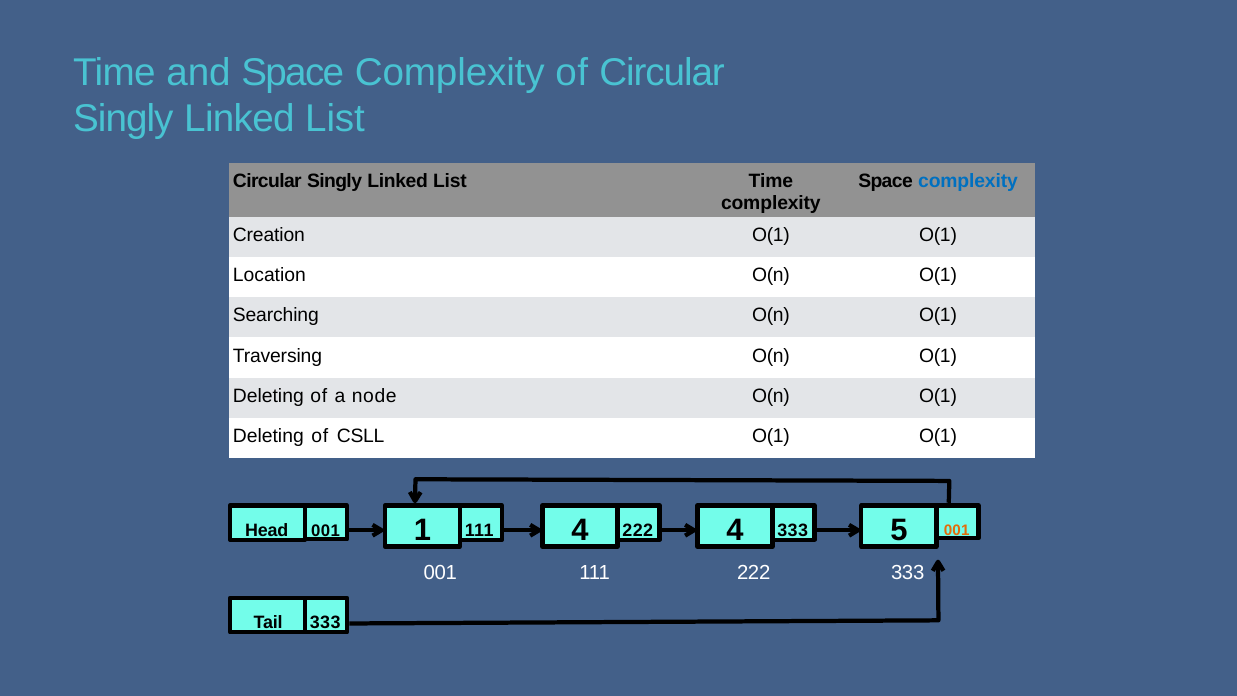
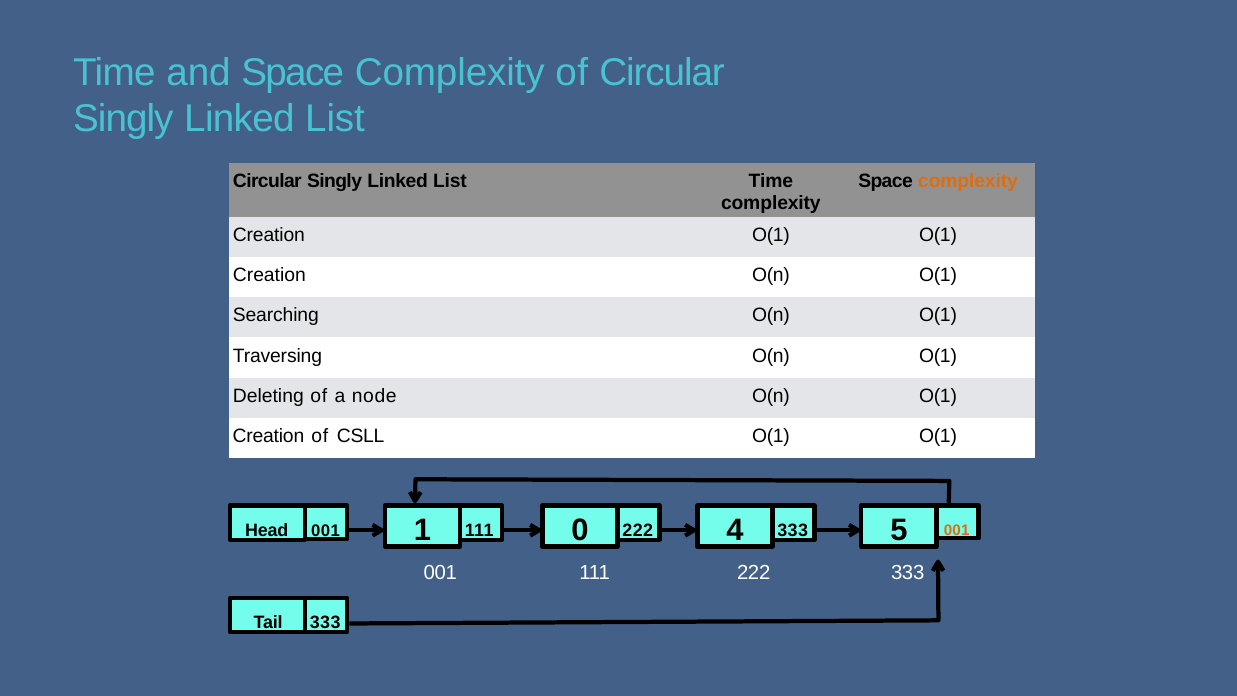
complexity colour: blue -> orange (968, 181)
Location: Location -> Creation (269, 275)
Deleting: Deleting -> Creation (268, 436)
111 4: 4 -> 0 (580, 530)
